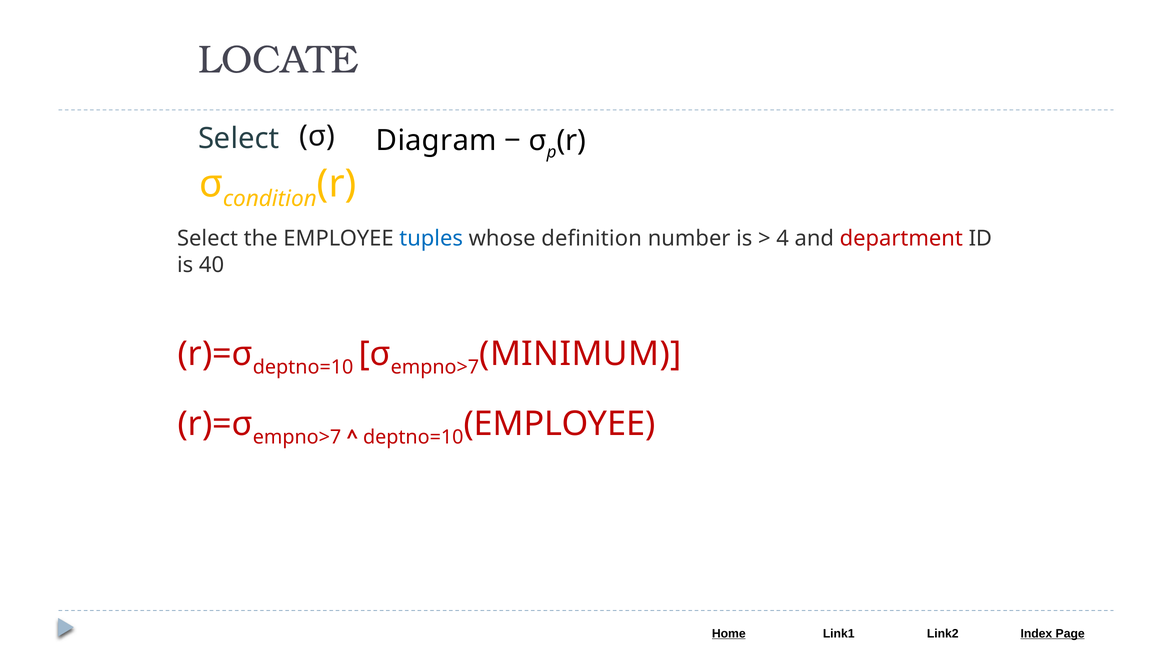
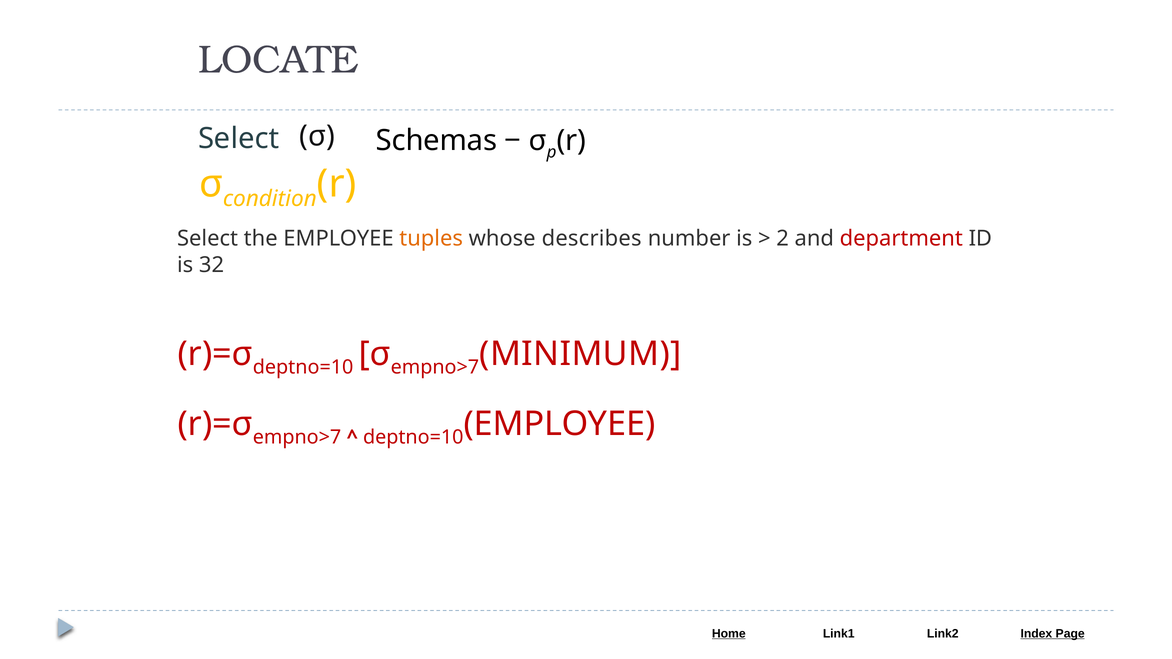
Diagram: Diagram -> Schemas (436, 141)
tuples colour: blue -> orange (431, 239)
definition: definition -> describes (592, 239)
4: 4 -> 2 (783, 239)
40: 40 -> 32 (212, 265)
